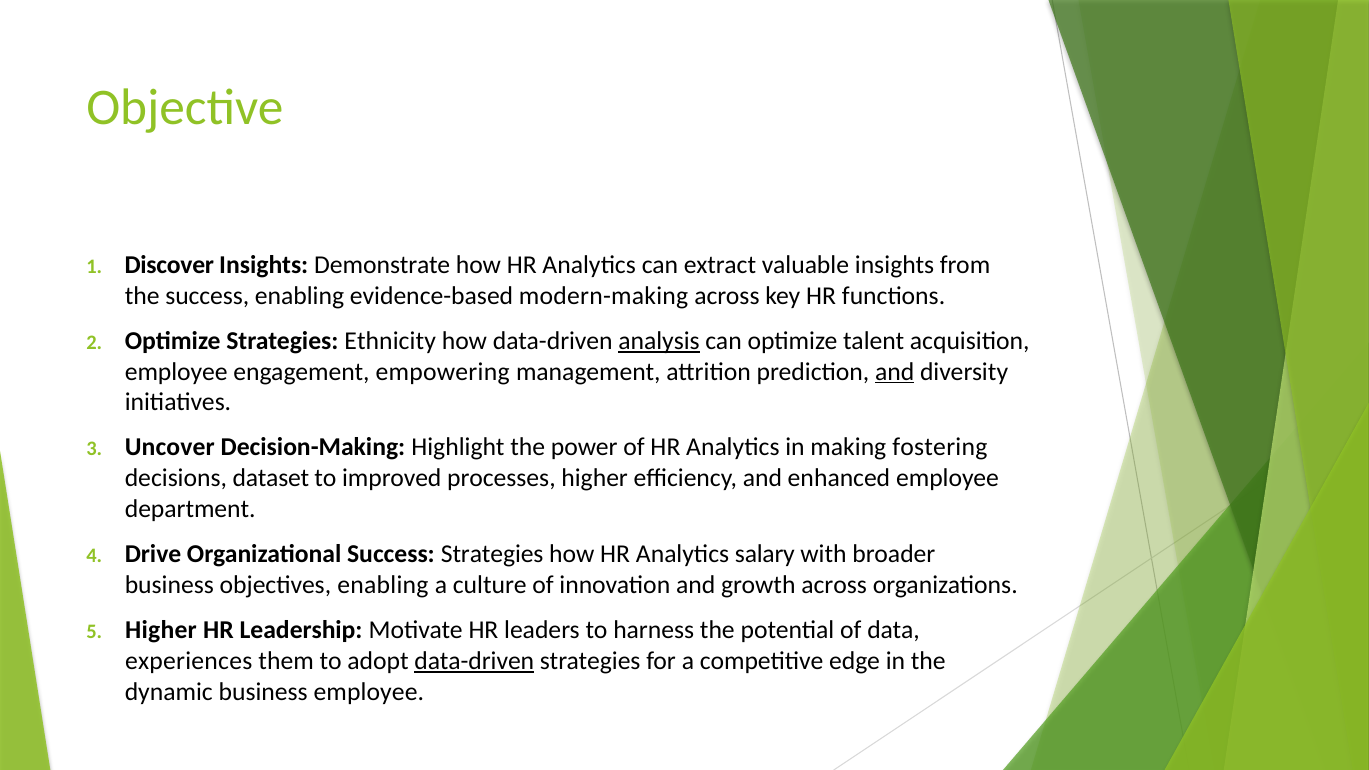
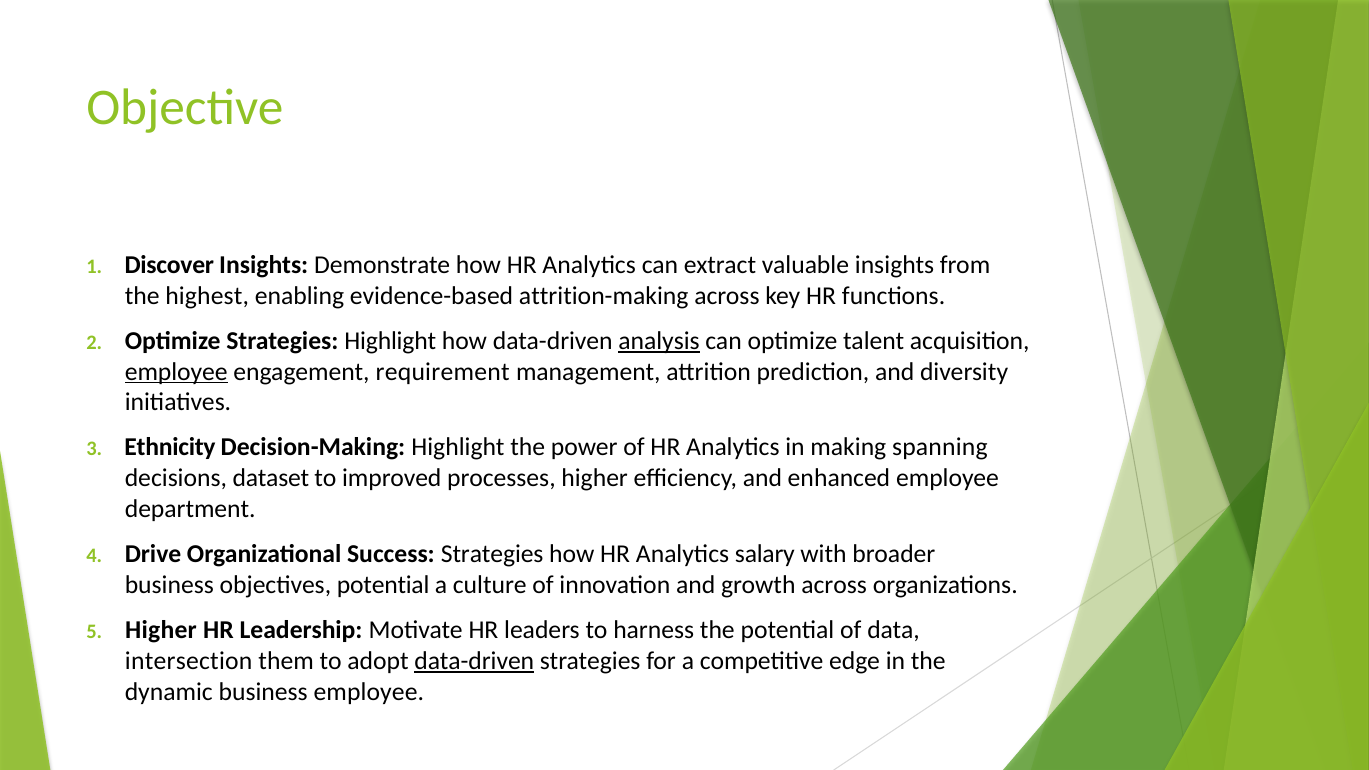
the success: success -> highest (207, 296)
modern-making: modern-making -> attrition-making (604, 296)
Strategies Ethnicity: Ethnicity -> Highlight (390, 341)
employee underline: none -> present (176, 372)
empowering: empowering -> requirement (443, 372)
and underline: present -> none (895, 372)
Uncover: Uncover -> Ethnicity (170, 447)
fostering: fostering -> spanning (940, 447)
objectives enabling: enabling -> potential (383, 585)
experiences: experiences -> intersection (189, 661)
